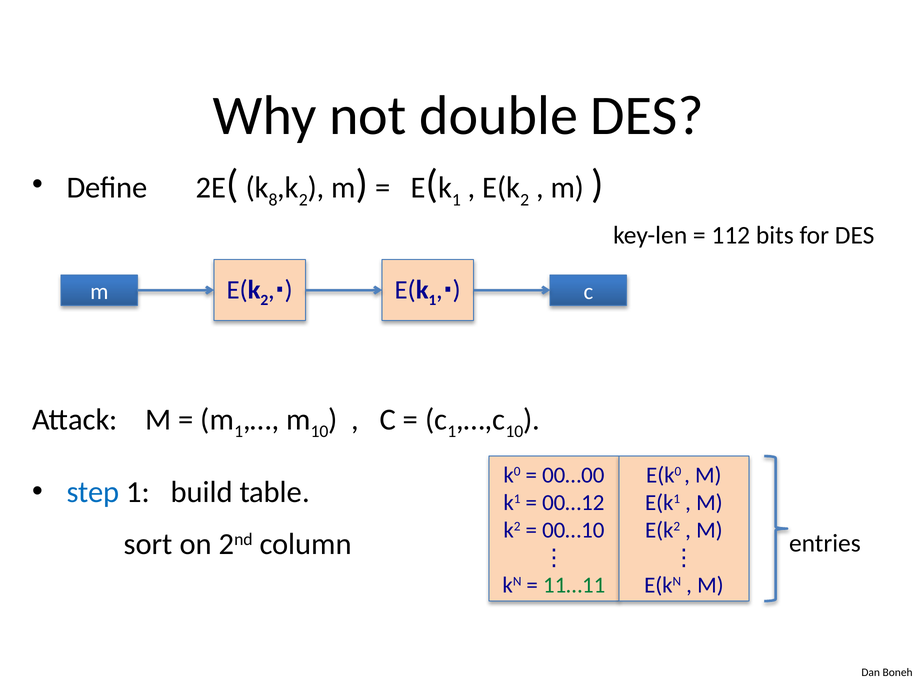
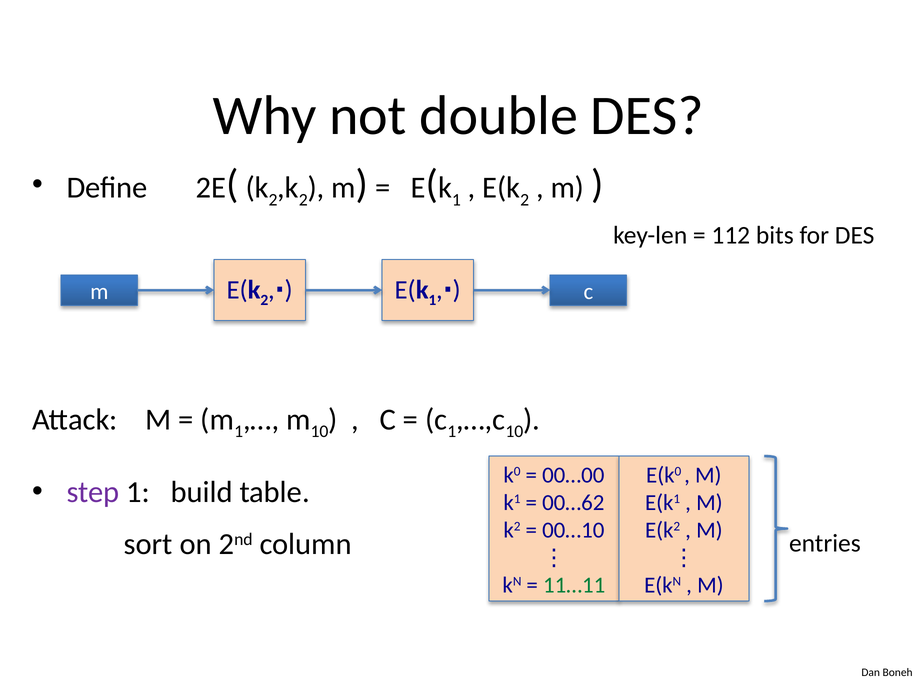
8: 8 -> 2 (273, 200)
step colour: blue -> purple (93, 493)
00…12: 00…12 -> 00…62 (573, 503)
